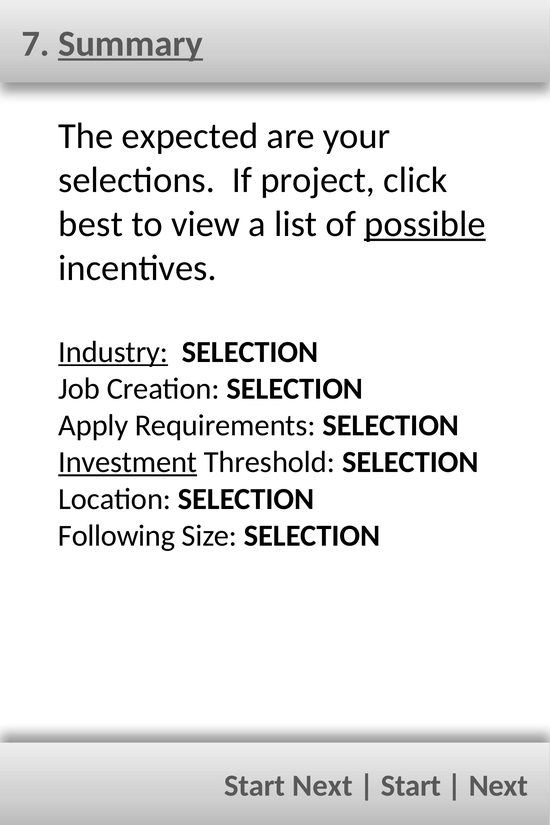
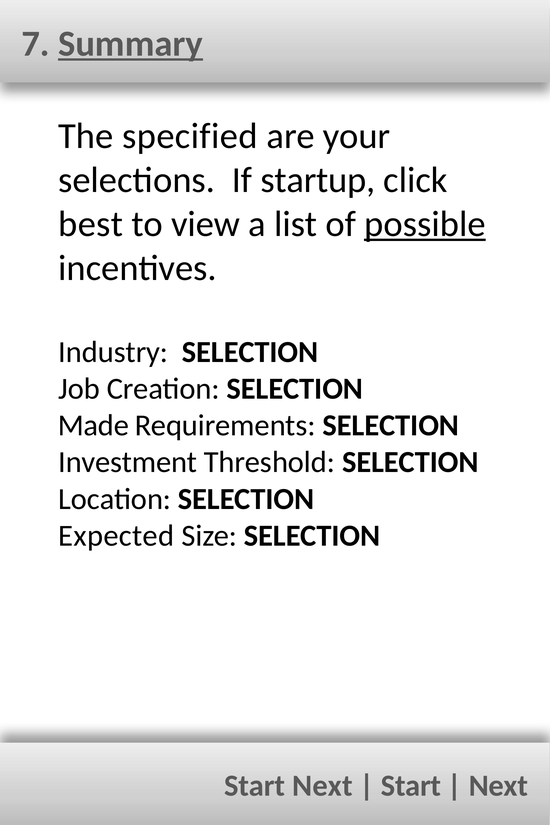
expected: expected -> specified (190, 136)
project: project -> startup (318, 180)
Industry underline: present -> none (113, 352)
Apply: Apply -> Made (93, 425)
Investment underline: present -> none (128, 462)
Following: Following -> Expected (116, 536)
